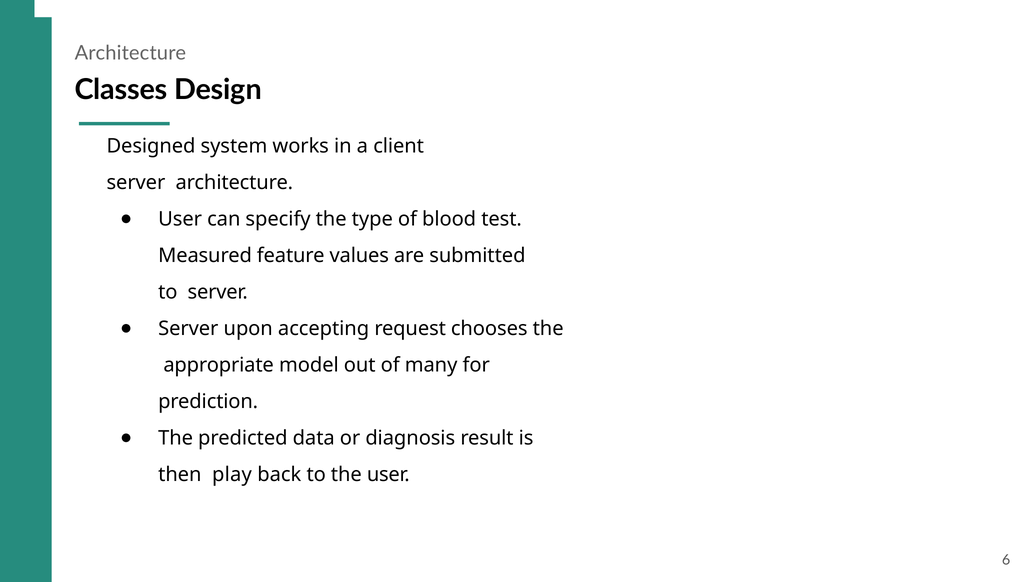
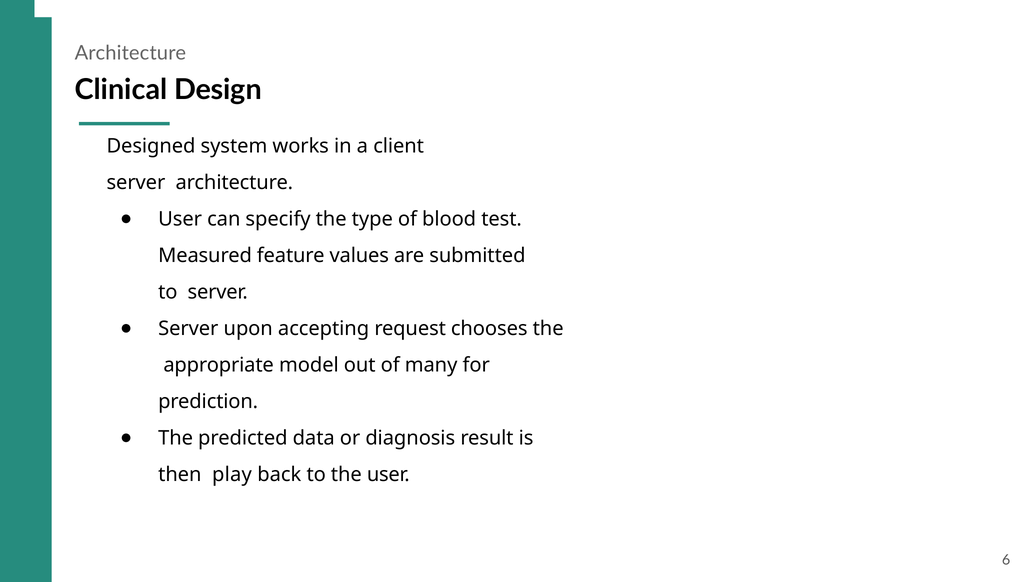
Classes: Classes -> Clinical (121, 90)
